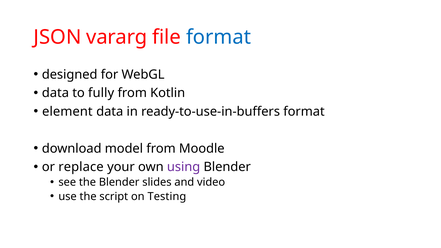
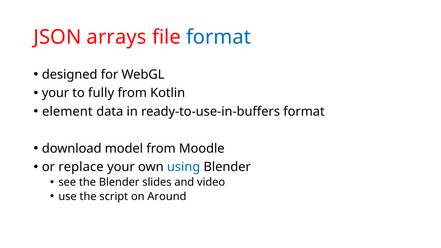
vararg: vararg -> arrays (117, 37)
data: data -> your (56, 93)
using colour: purple -> blue (184, 167)
Testing: Testing -> Around (167, 196)
